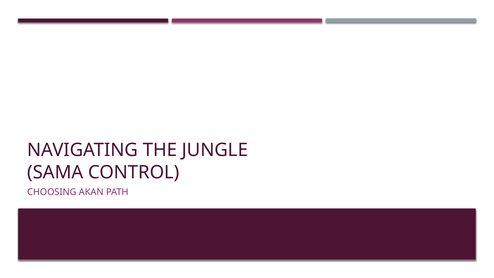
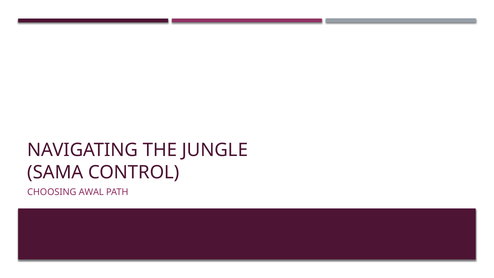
AKAN: AKAN -> AWAL (91, 192)
